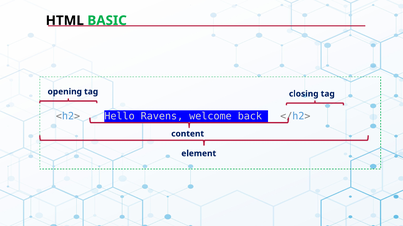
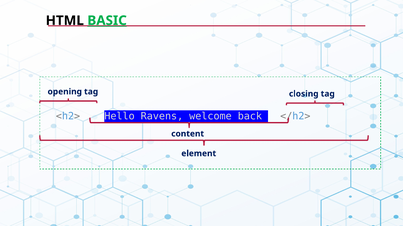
BASIC underline: none -> present (107, 21)
